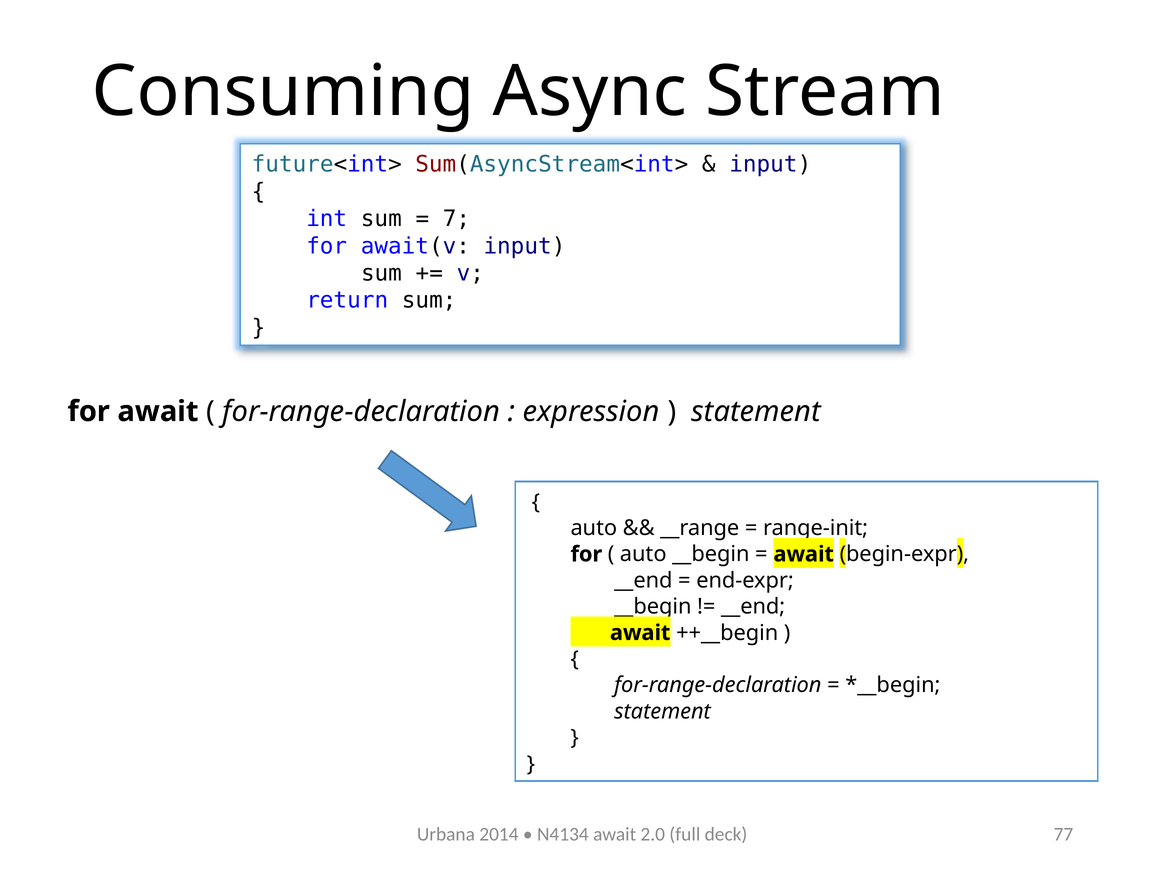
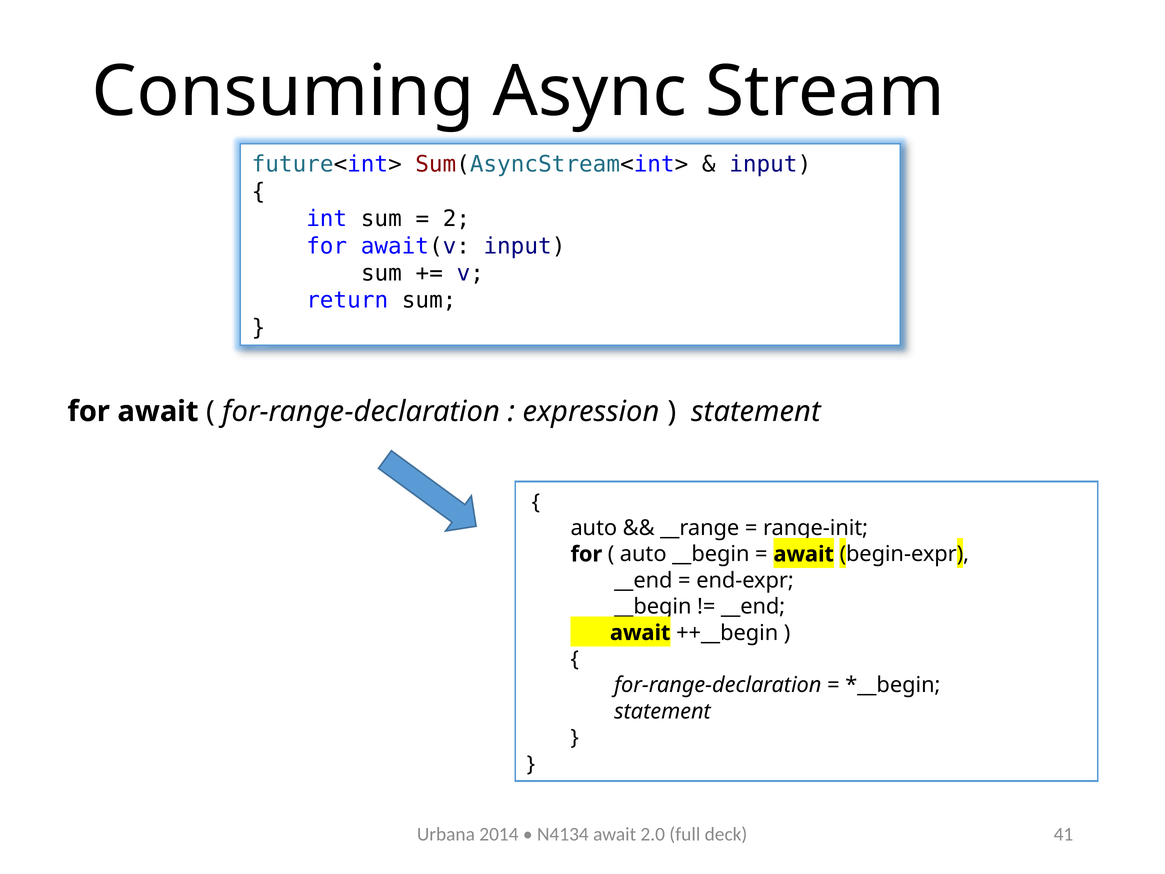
7: 7 -> 2 (456, 219)
77: 77 -> 41 (1063, 834)
